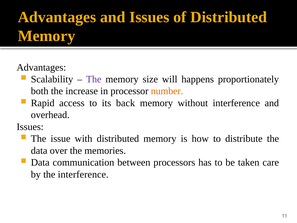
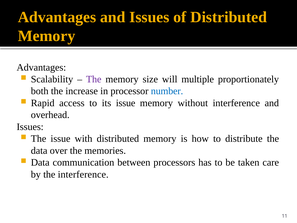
happens: happens -> multiple (198, 79)
number colour: orange -> blue (167, 91)
its back: back -> issue (126, 103)
